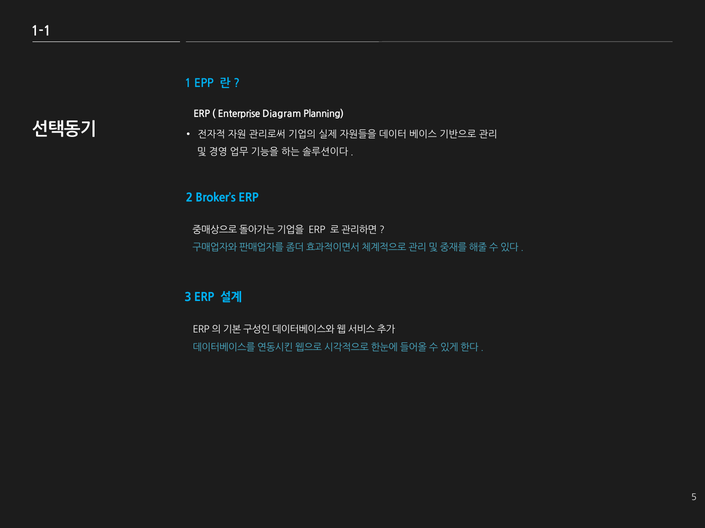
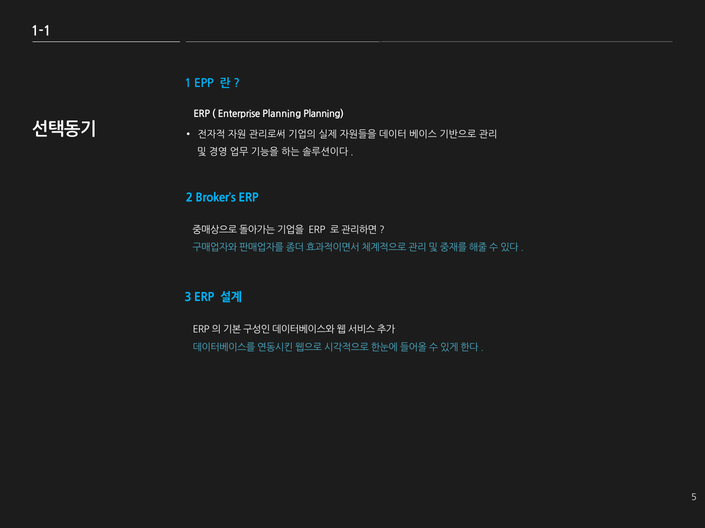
Enterprise Diagram: Diagram -> Planning (282, 114)
